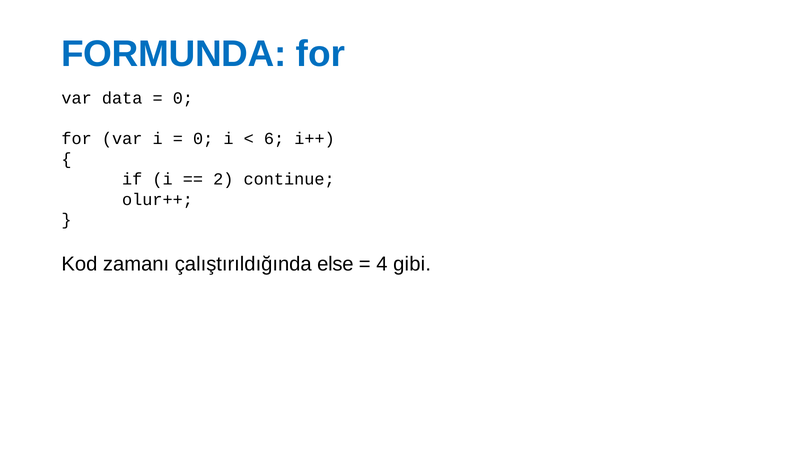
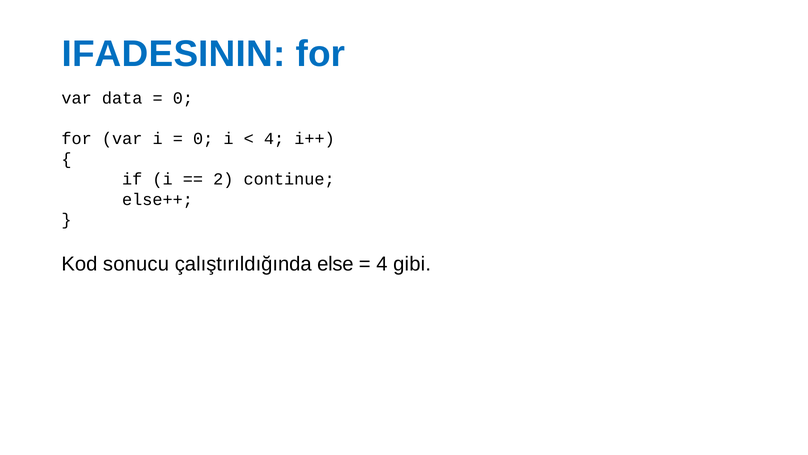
FORMUNDA: FORMUNDA -> IFADESININ (174, 54)
6: 6 -> 4 (274, 139)
olur++: olur++ -> else++ (157, 199)
zamanı: zamanı -> sonucu (136, 264)
